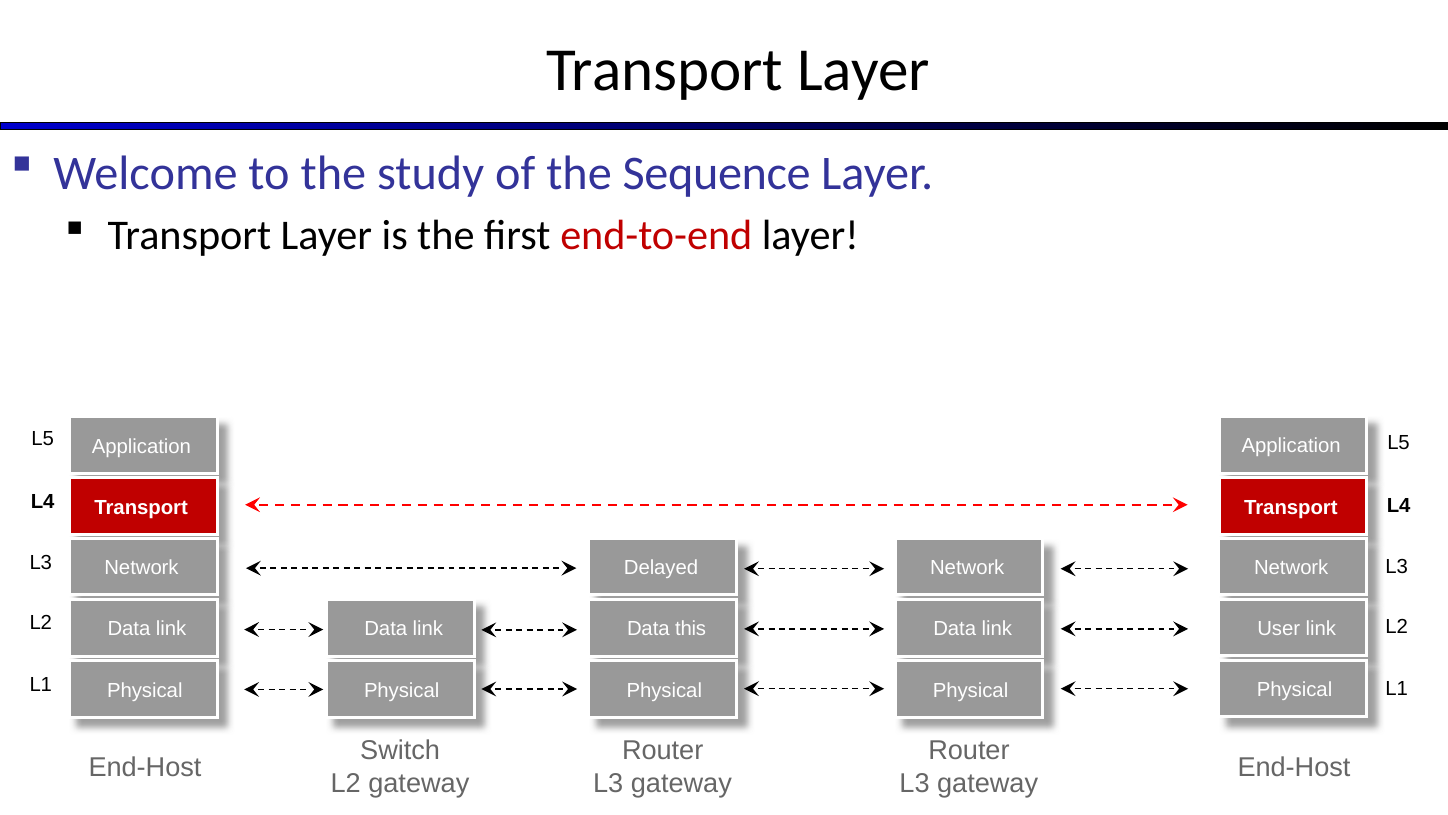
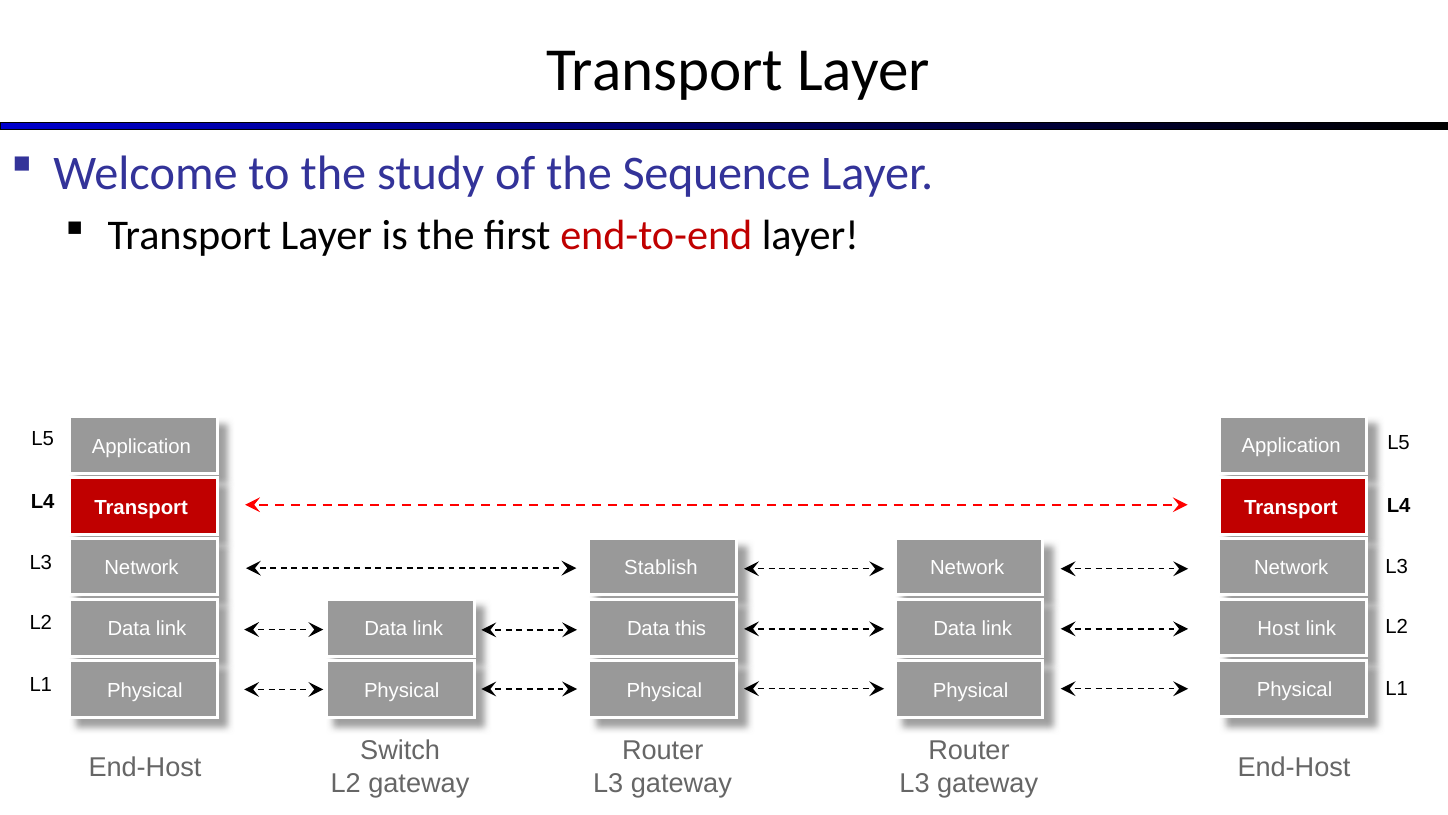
Delayed: Delayed -> Stablish (661, 568)
User: User -> Host (1279, 628)
